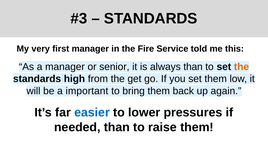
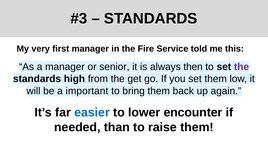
always than: than -> then (193, 67)
the colour: orange -> purple (241, 67)
pressures: pressures -> encounter (193, 112)
